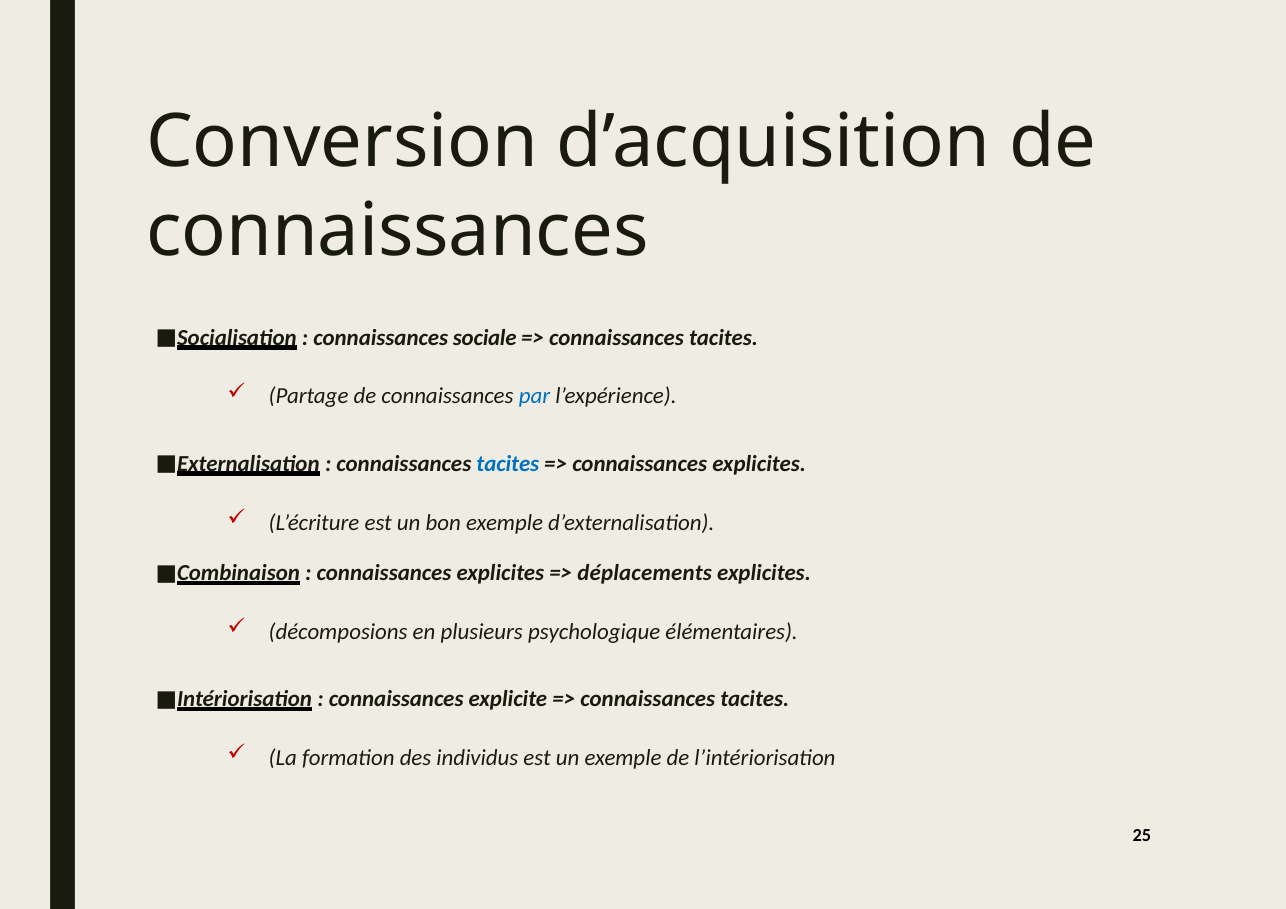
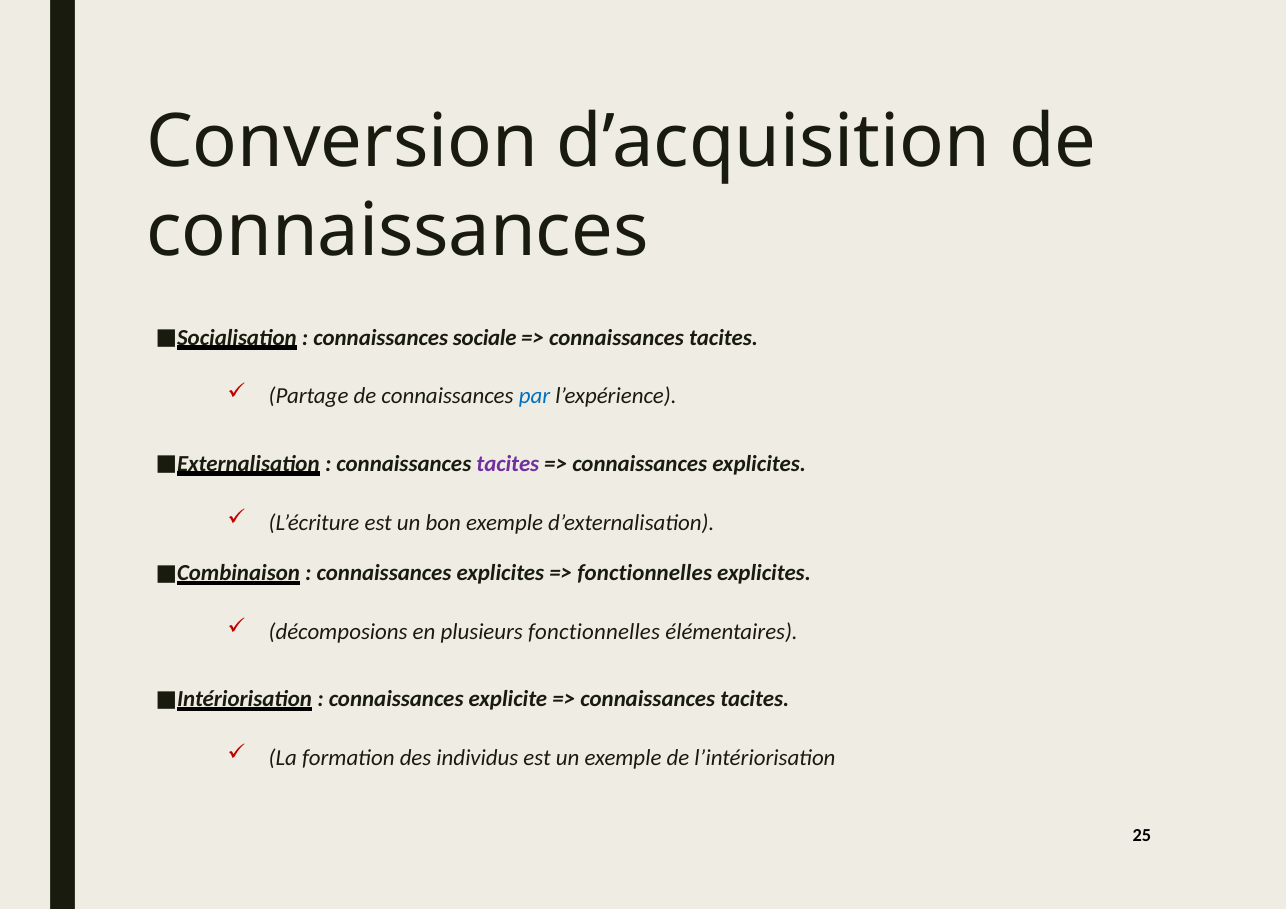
tacites colour: blue -> purple (508, 464)
déplacements: déplacements -> fonctionnelles (645, 573)
plusieurs psychologique: psychologique -> fonctionnelles (594, 632)
